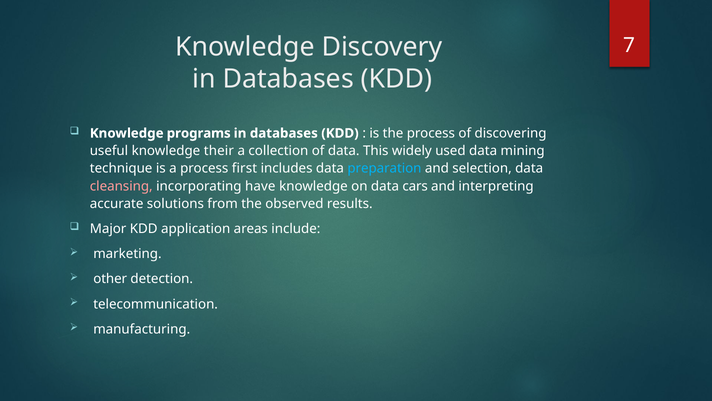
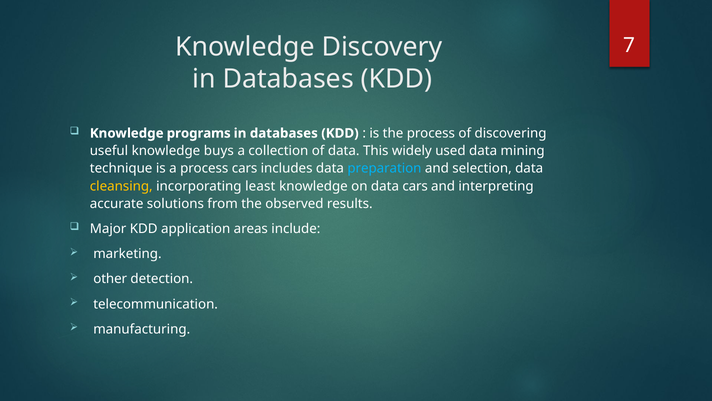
their: their -> buys (219, 151)
process first: first -> cars (245, 168)
cleansing colour: pink -> yellow (121, 186)
have: have -> least (260, 186)
